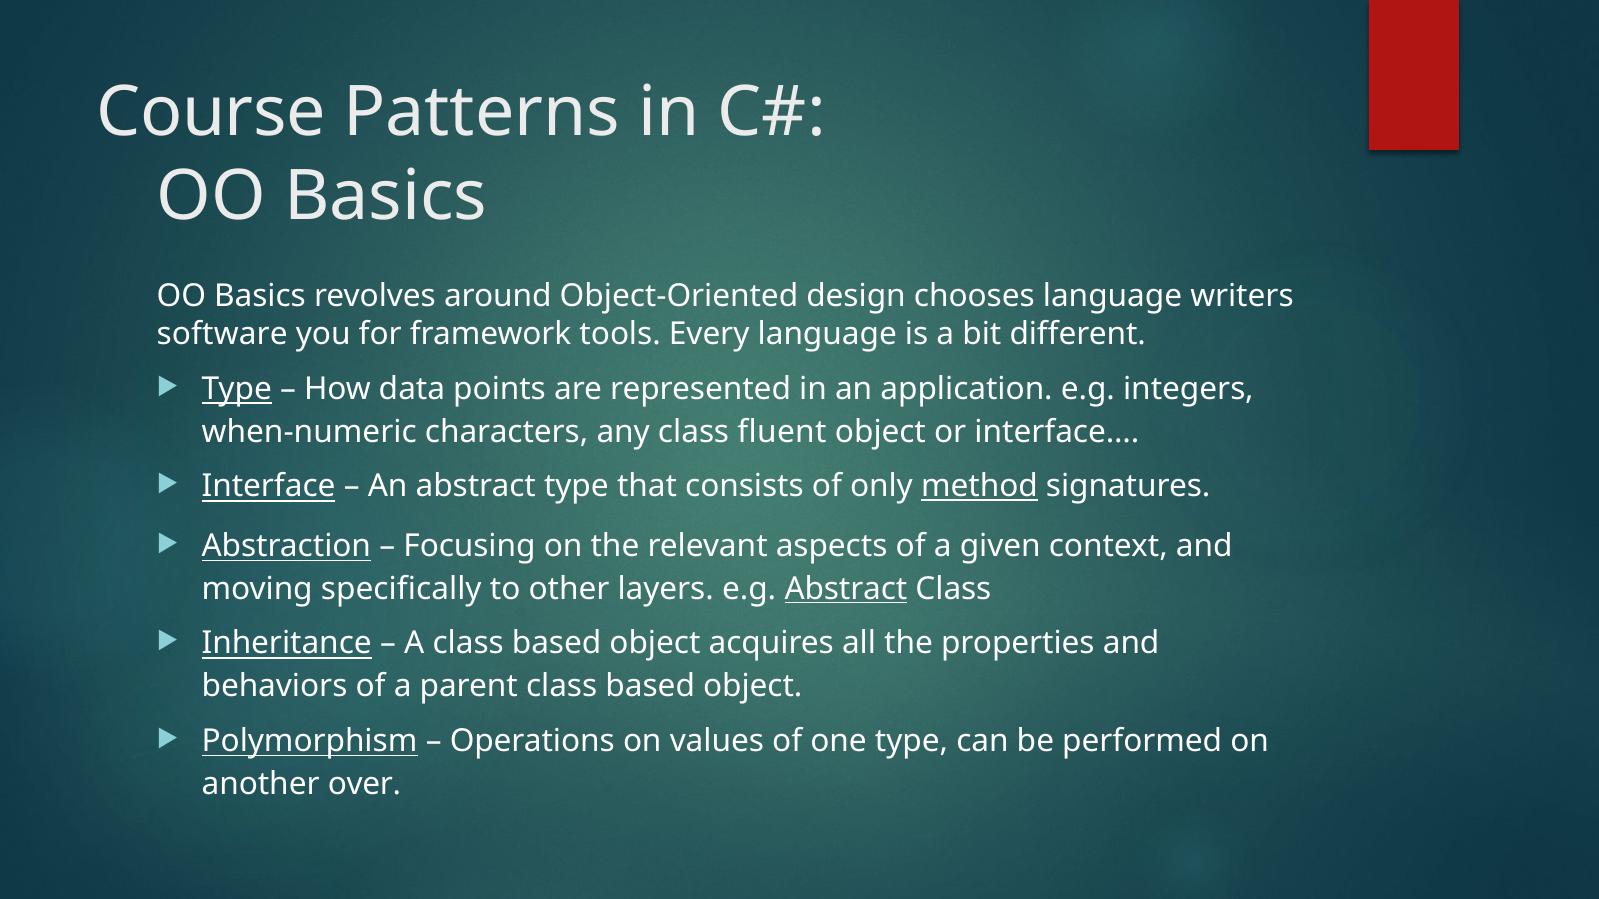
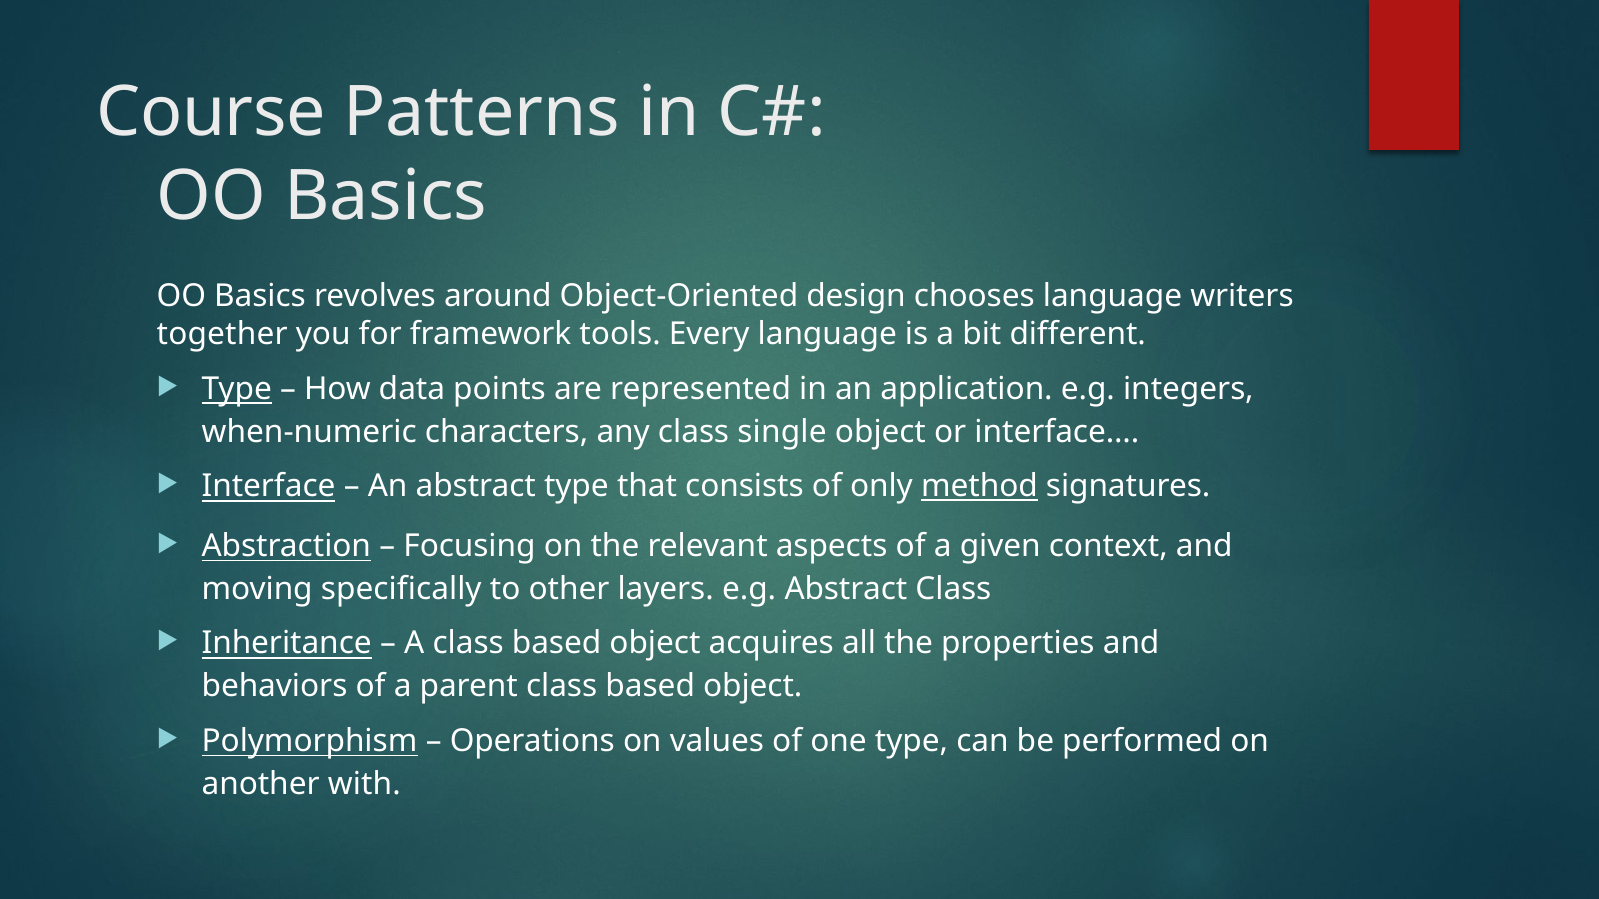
software: software -> together (222, 334)
fluent: fluent -> single (782, 432)
Abstract underline: present -> none (846, 589)
over: over -> with (364, 784)
